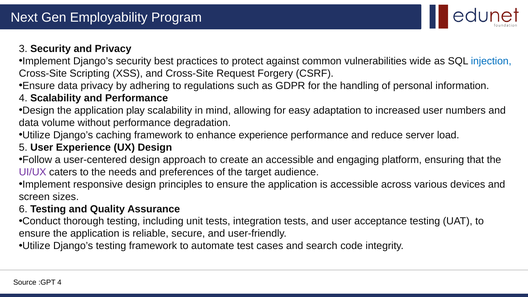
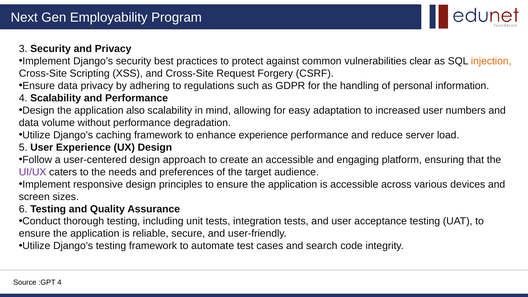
wide: wide -> clear (420, 61)
injection colour: blue -> orange (491, 61)
play: play -> also (136, 110)
